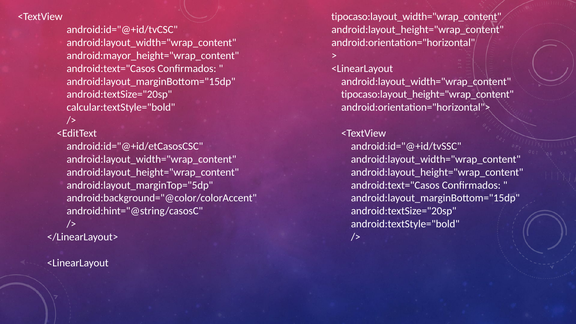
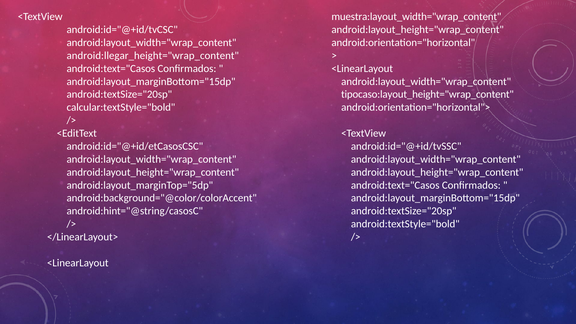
tipocaso:layout_width="wrap_content: tipocaso:layout_width="wrap_content -> muestra:layout_width="wrap_content (416, 17)
android:mayor_height="wrap_content: android:mayor_height="wrap_content -> android:llegar_height="wrap_content (153, 56)
